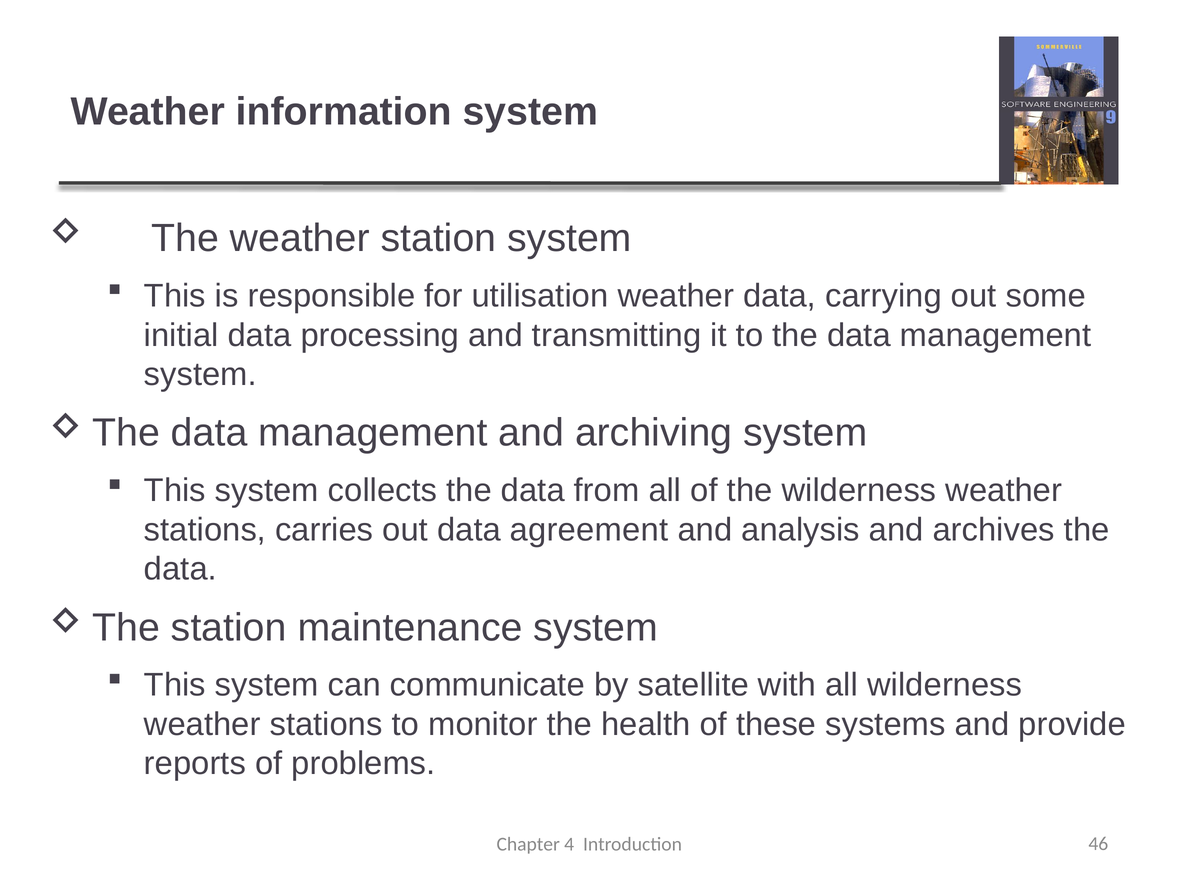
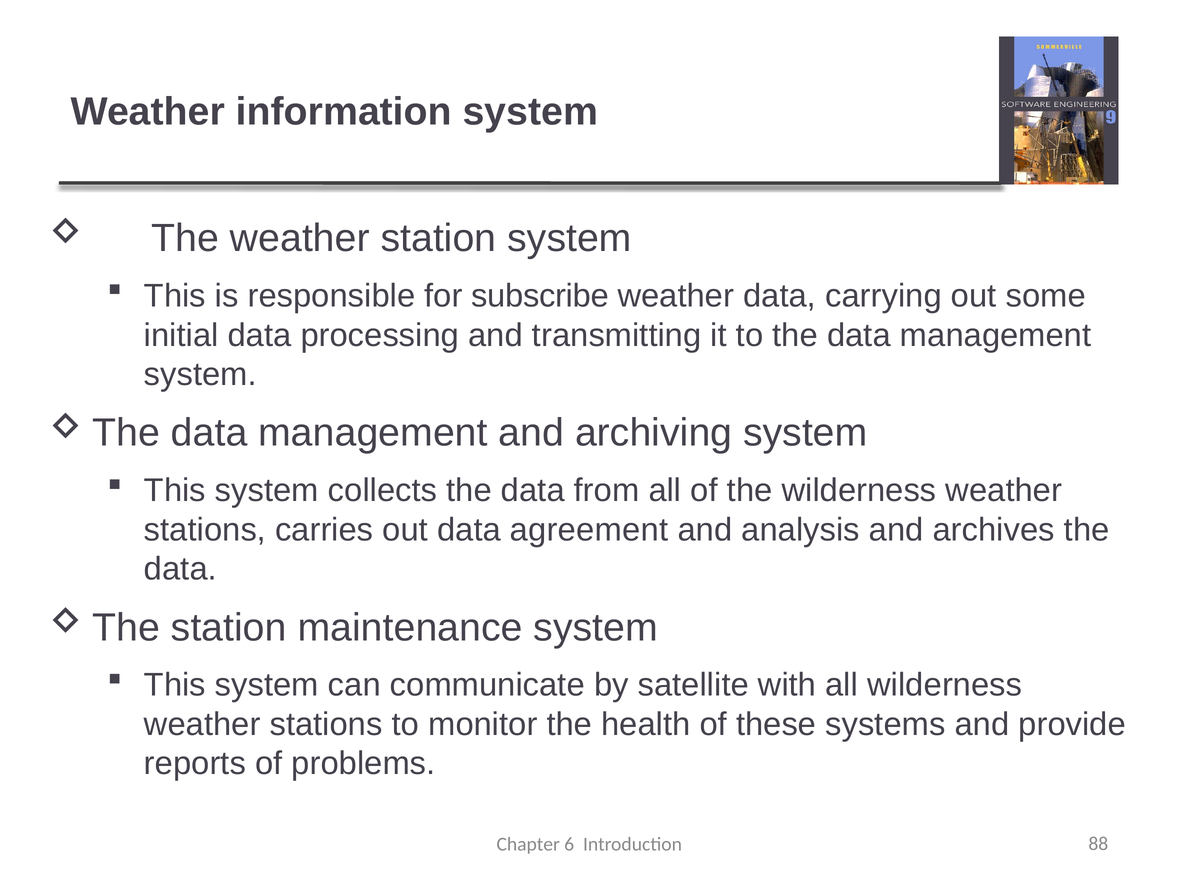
utilisation: utilisation -> subscribe (540, 296)
4: 4 -> 6 (569, 844)
46: 46 -> 88 (1098, 844)
